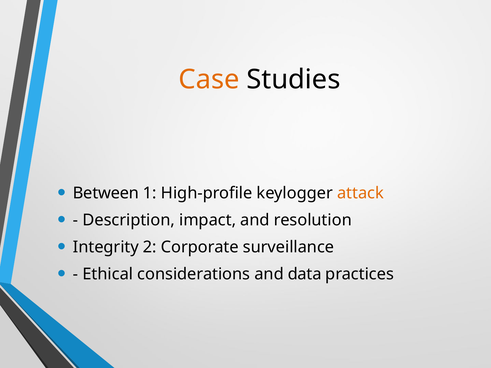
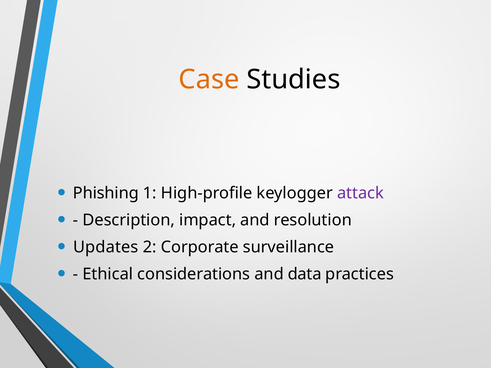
Between: Between -> Phishing (106, 193)
attack colour: orange -> purple (361, 193)
Integrity: Integrity -> Updates (106, 247)
